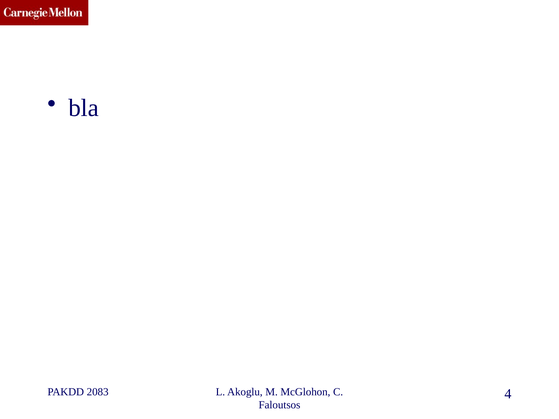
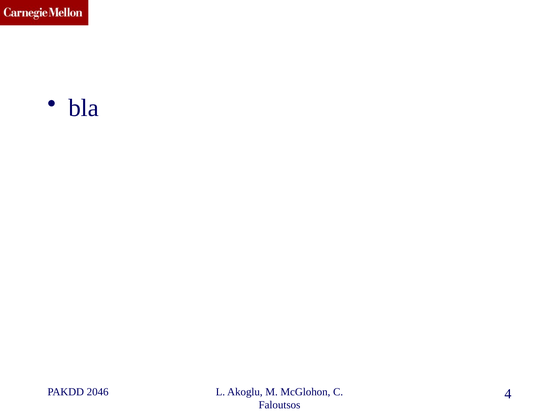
2083: 2083 -> 2046 (98, 392)
